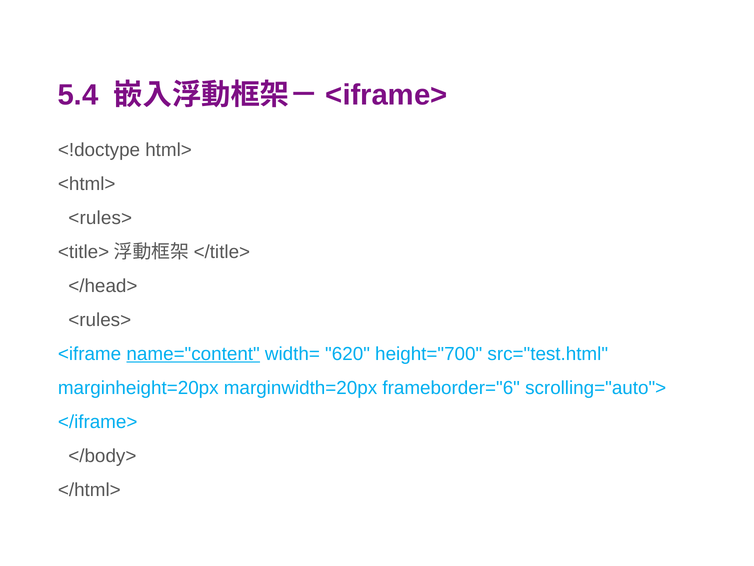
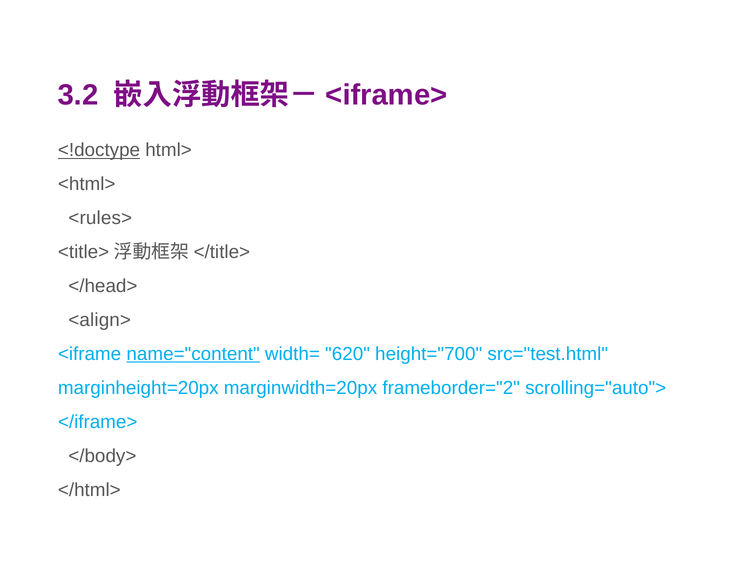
5.4: 5.4 -> 3.2 (78, 95)
<!doctype underline: none -> present (99, 150)
<rules>: <rules> -> <align> (100, 320)
frameborder="6: frameborder="6 -> frameborder="2 (451, 388)
